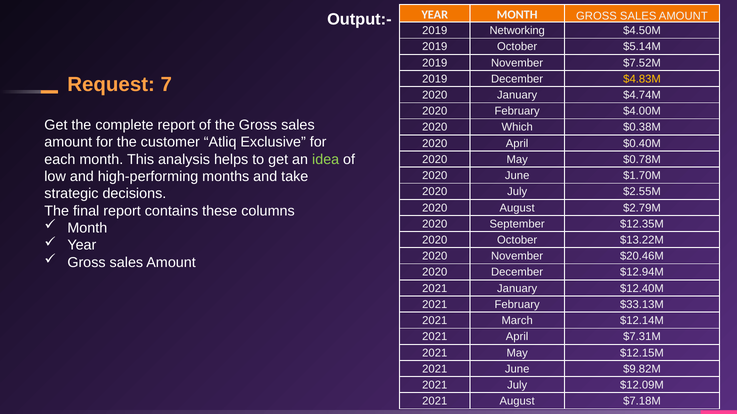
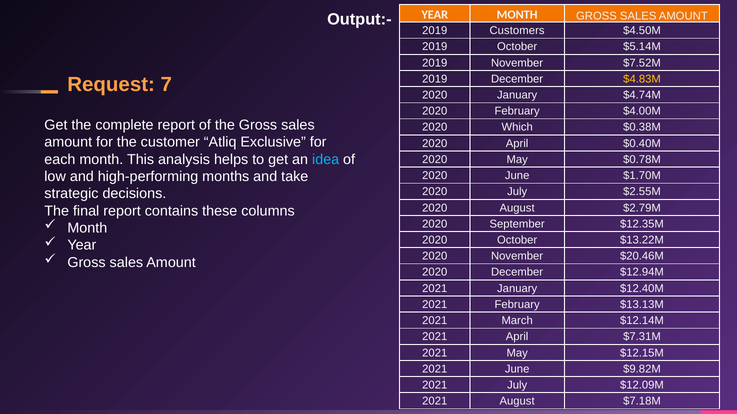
Networking: Networking -> Customers (517, 31)
idea colour: light green -> light blue (326, 160)
$33.13M: $33.13M -> $13.13M (642, 305)
